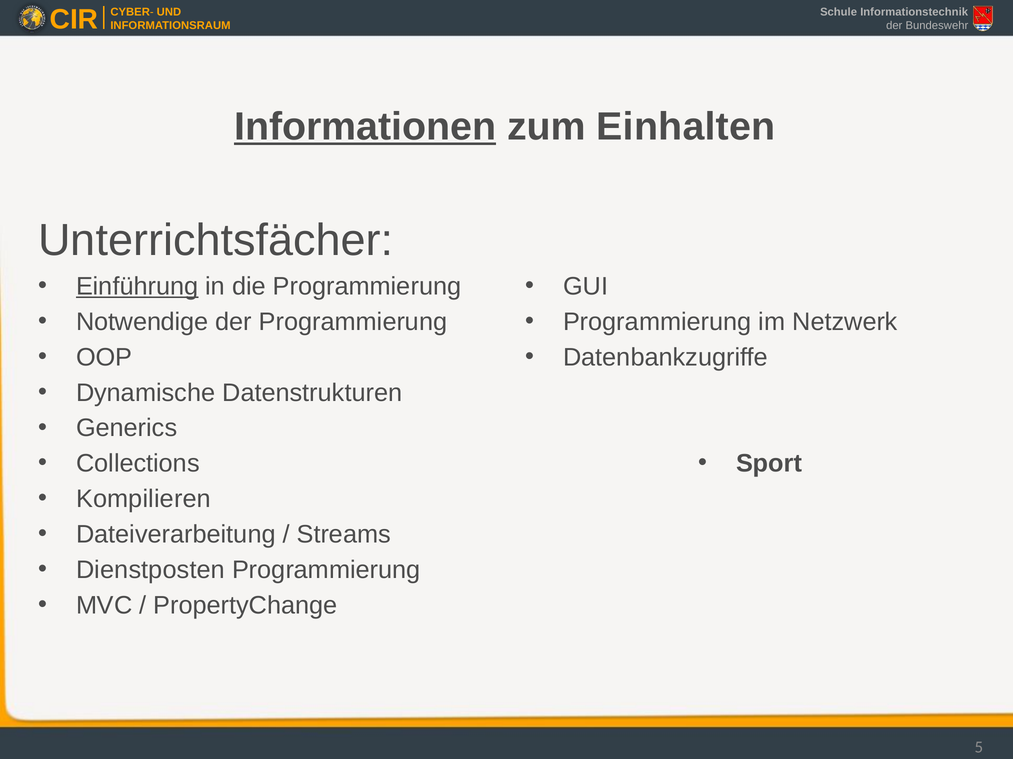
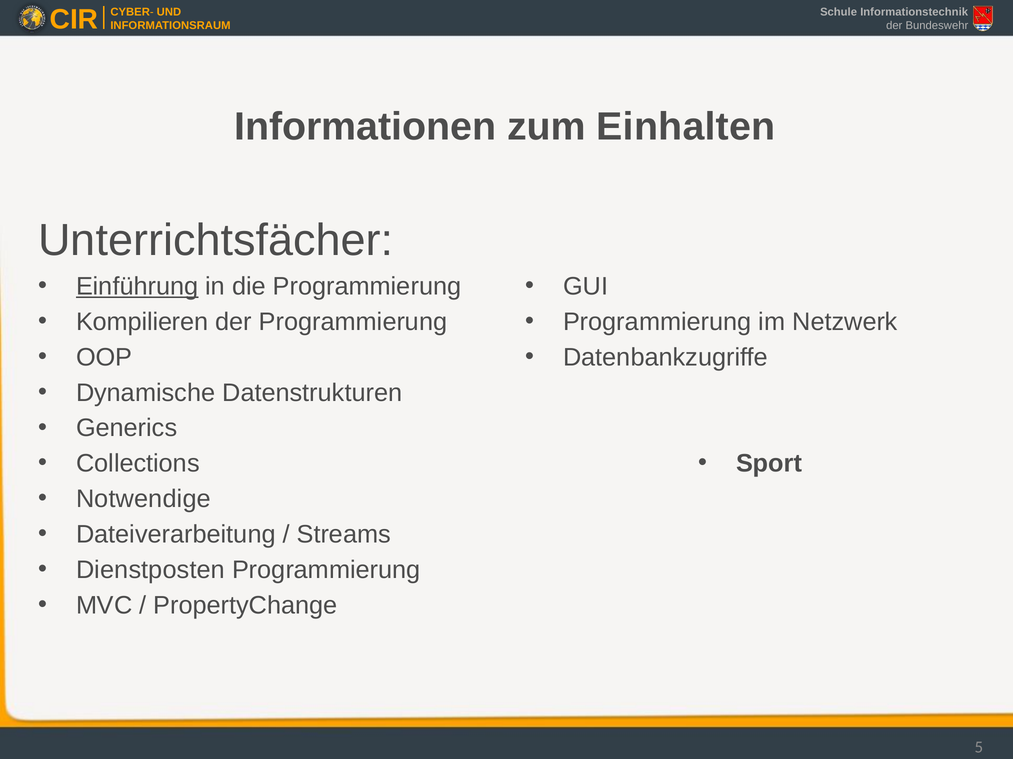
Informationen underline: present -> none (365, 127)
Notwendige: Notwendige -> Kompilieren (142, 322)
Kompilieren: Kompilieren -> Notwendige (143, 499)
